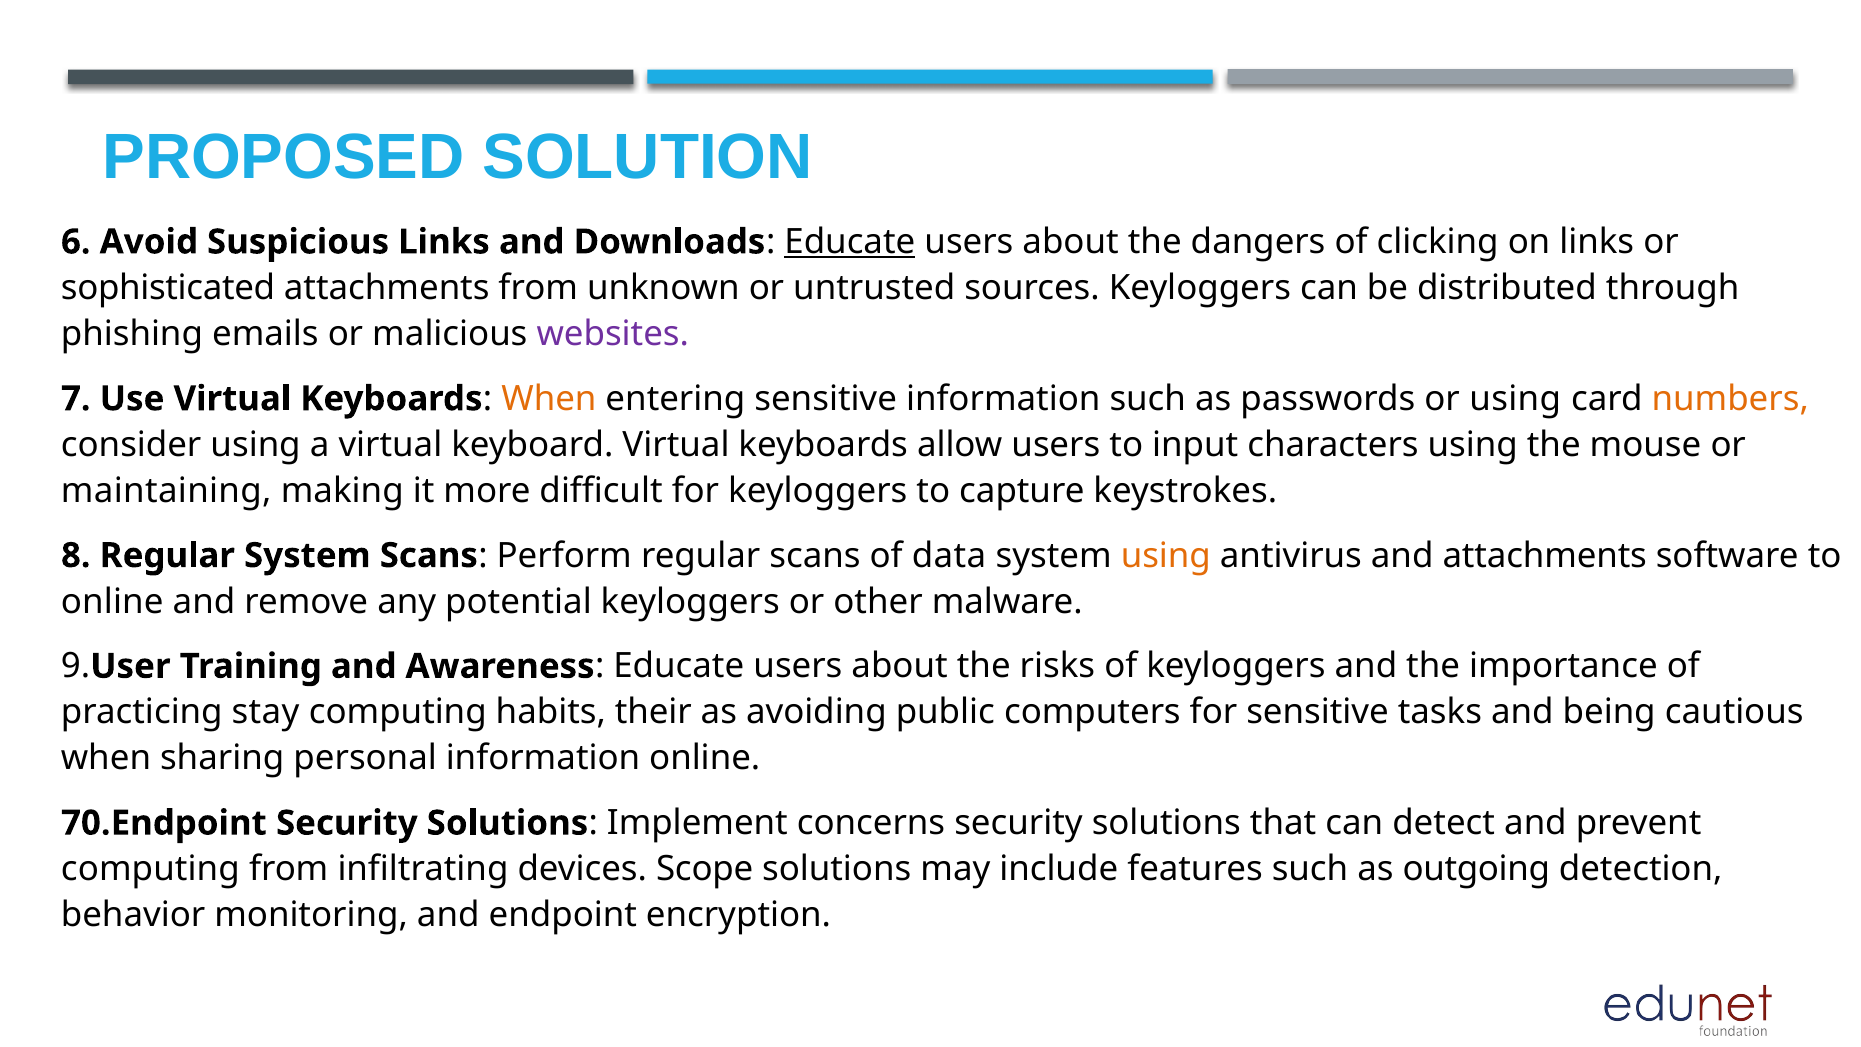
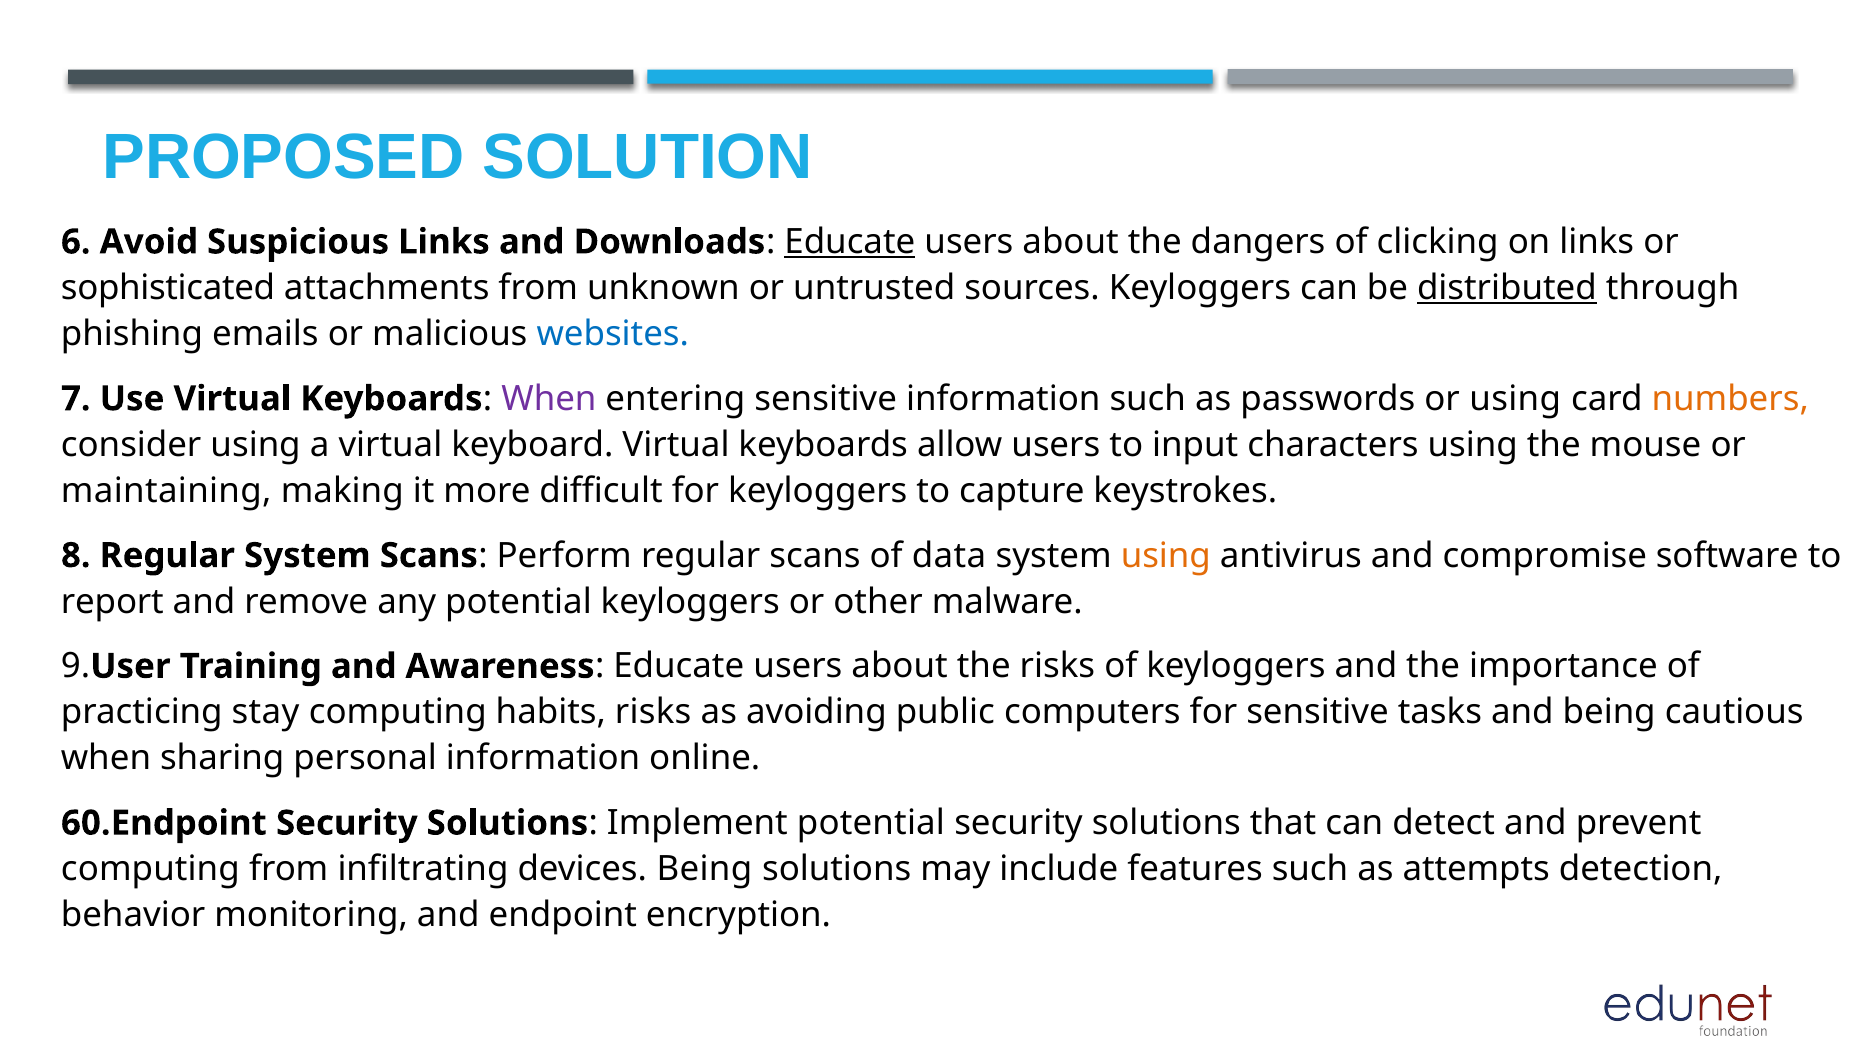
distributed underline: none -> present (1507, 288)
websites colour: purple -> blue (613, 334)
When colour: orange -> purple (549, 399)
and attachments: attachments -> compromise (1545, 555)
online: online -> report (112, 602)
habits their: their -> risks (653, 712)
70.Endpoint: 70.Endpoint -> 60.Endpoint (164, 823)
Implement concerns: concerns -> potential (871, 823)
devices Scope: Scope -> Being (704, 869)
outgoing: outgoing -> attempts (1476, 869)
